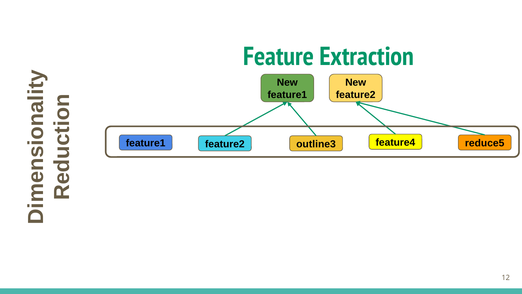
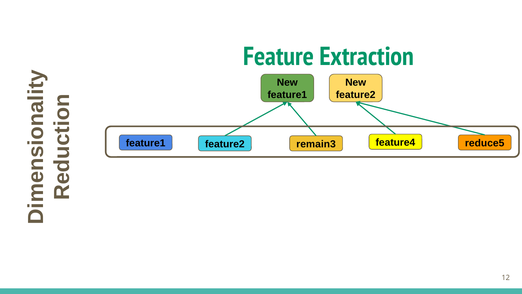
outline3: outline3 -> remain3 (316, 144)
